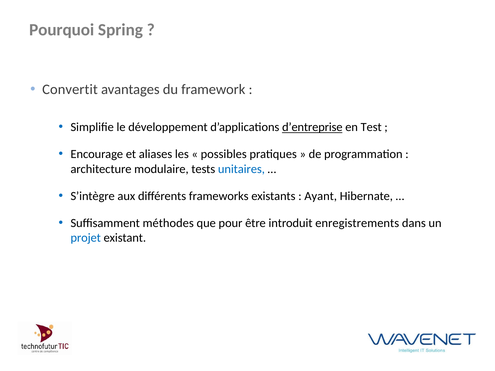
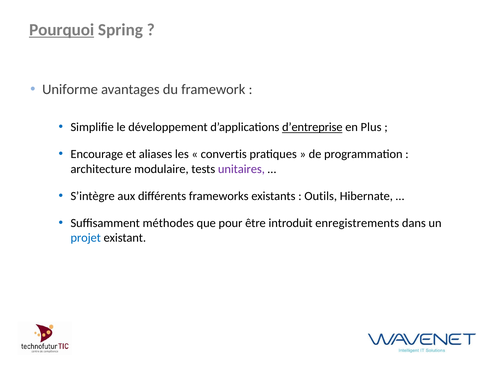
Pourquoi underline: none -> present (62, 30)
Convertit: Convertit -> Uniforme (70, 89)
Test: Test -> Plus (371, 127)
possibles: possibles -> convertis (224, 154)
unitaires colour: blue -> purple (241, 169)
Ayant: Ayant -> Outils (321, 196)
